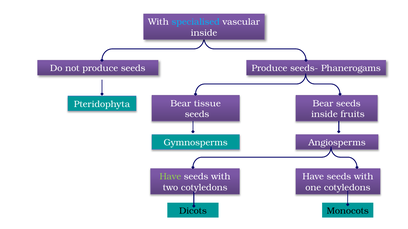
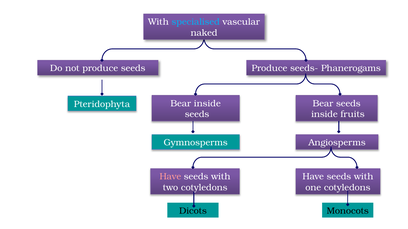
inside: inside -> naked (204, 33)
Bear tissue: tissue -> inside (207, 104)
Have colour: light green -> pink (170, 177)
